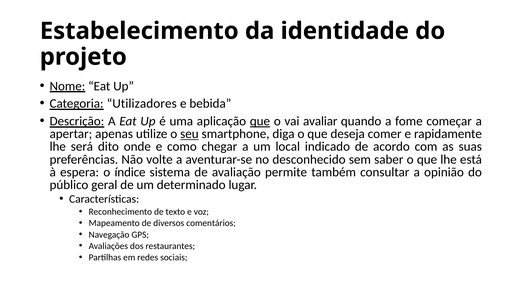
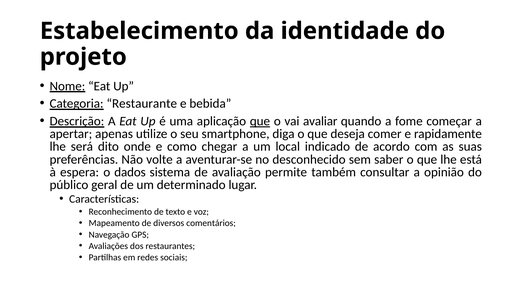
Utilizadores: Utilizadores -> Restaurante (142, 104)
seu underline: present -> none (189, 134)
índice: índice -> dados (130, 172)
